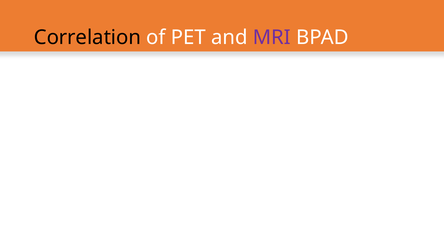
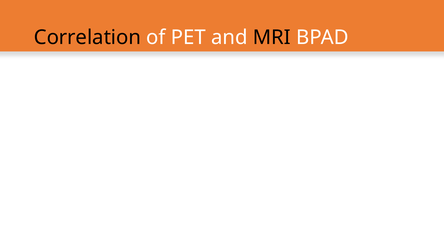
MRI colour: purple -> black (272, 37)
